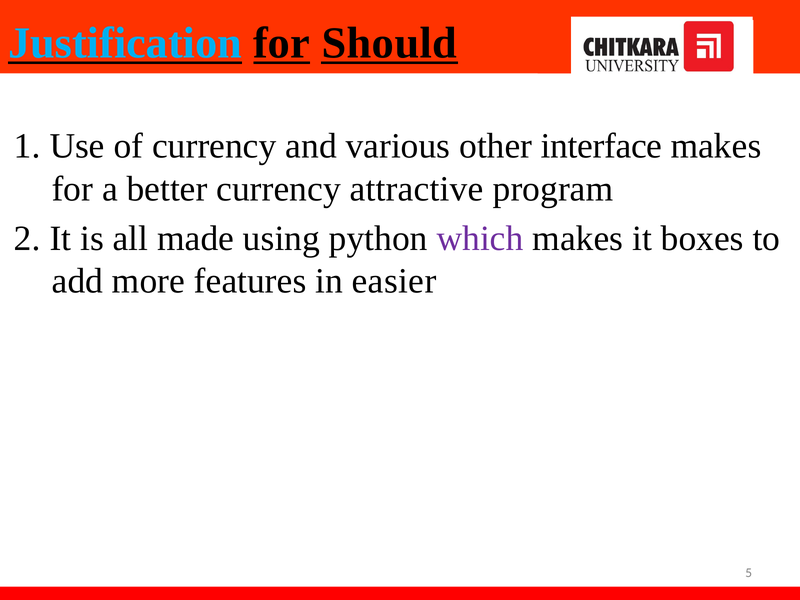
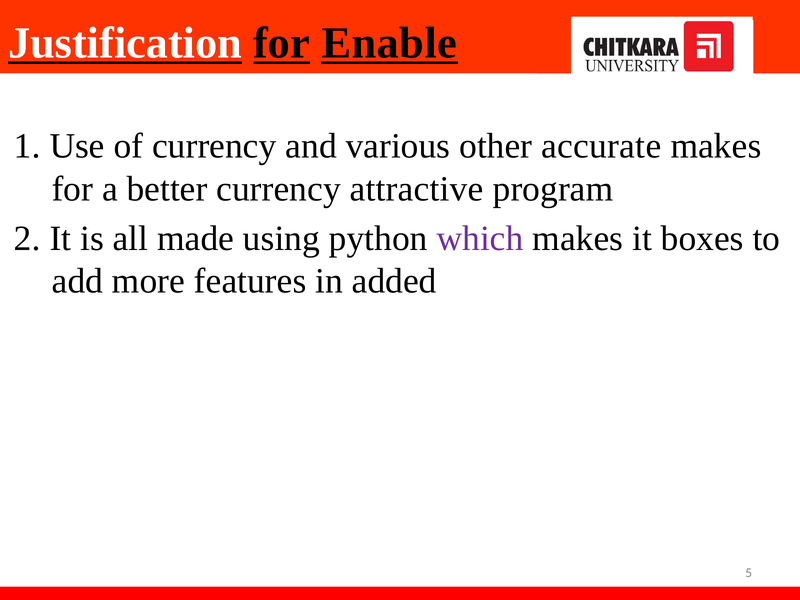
Justification colour: light blue -> white (125, 43)
Should: Should -> Enable (389, 43)
interface: interface -> accurate (601, 146)
easier: easier -> added (394, 281)
